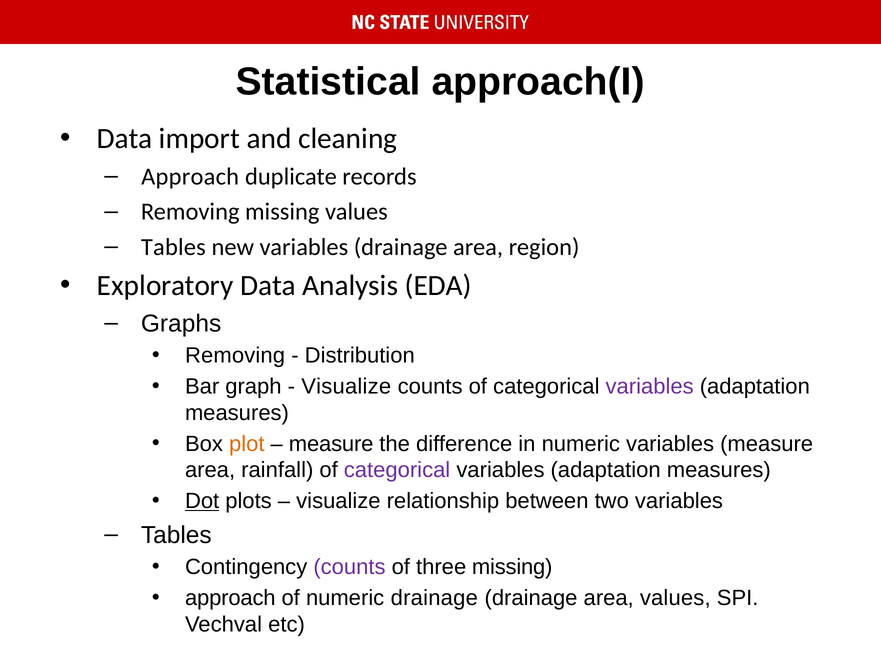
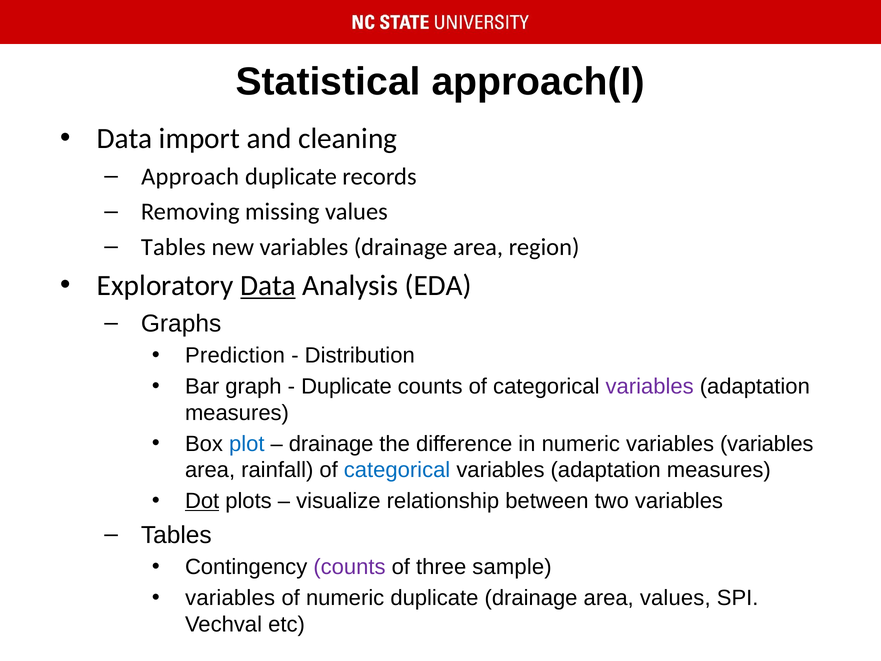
Data underline: none -> present (268, 286)
Removing: Removing -> Prediction (235, 356)
Visualize: Visualize -> Duplicate (346, 386)
plot colour: orange -> blue (247, 444)
measure: measure -> drainage (331, 444)
variables measure: measure -> variables (767, 444)
categorical colour: purple -> blue (397, 470)
three missing: missing -> sample (512, 567)
approach: approach -> variables (230, 598)
numeric drainage: drainage -> duplicate (434, 598)
